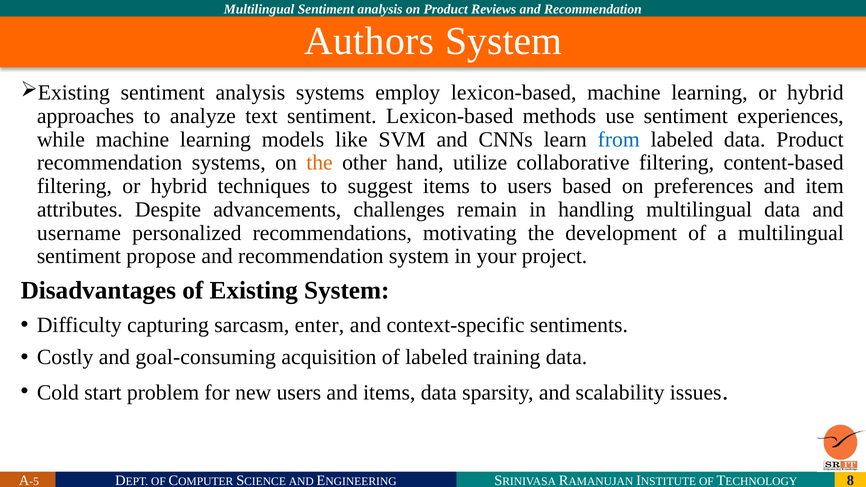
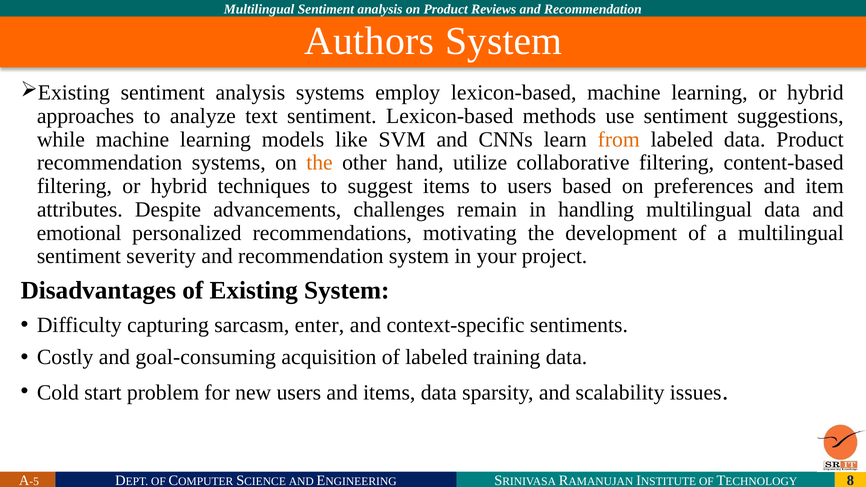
experiences: experiences -> suggestions (790, 116)
from colour: blue -> orange (619, 140)
username: username -> emotional (79, 233)
propose: propose -> severity (161, 256)
